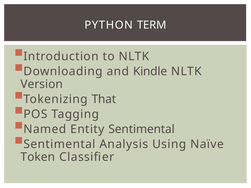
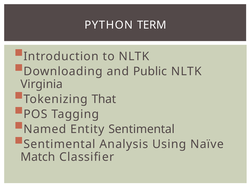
Kindle: Kindle -> Public (150, 71)
Version: Version -> Virginia (42, 84)
Token: Token -> Match (38, 157)
